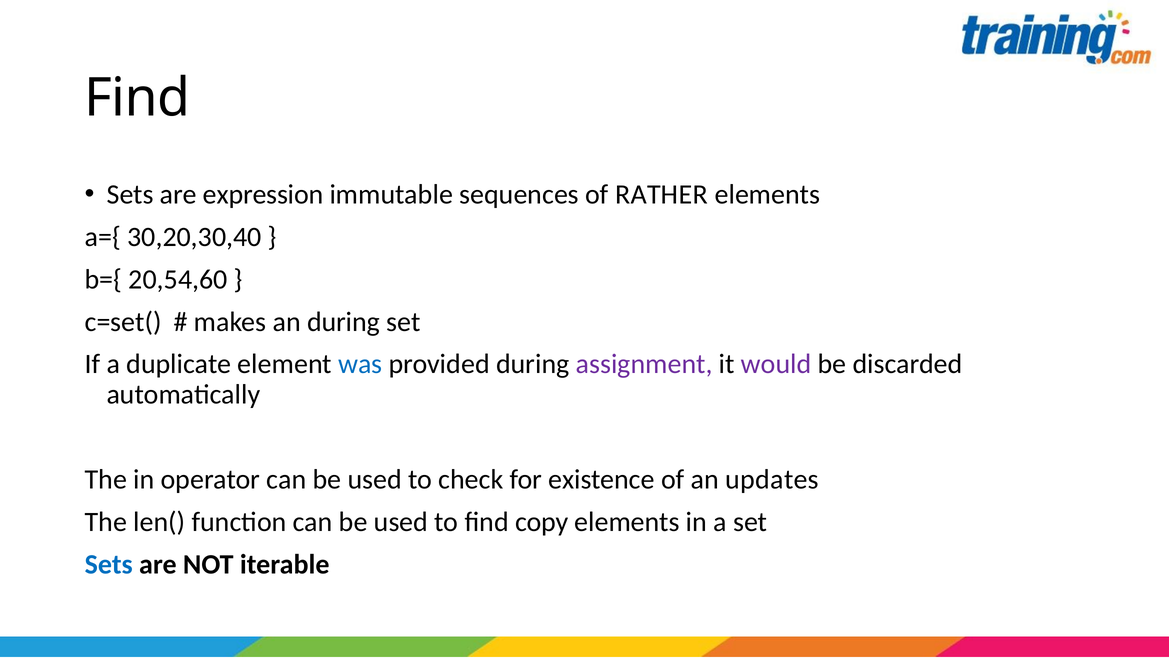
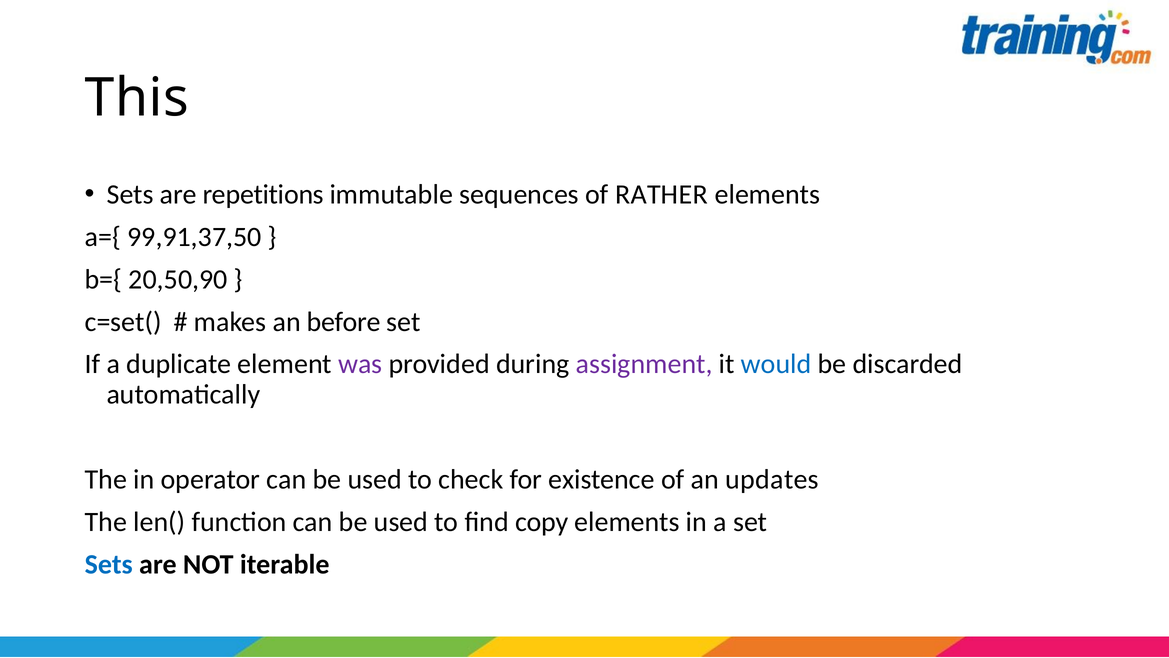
Find: Find -> This (137, 98)
expression: expression -> repetitions (263, 194)
30,20,30,40: 30,20,30,40 -> 99,91,37,50 (194, 237)
20,54,60: 20,54,60 -> 20,50,90 (178, 279)
an during: during -> before (344, 322)
was colour: blue -> purple (360, 364)
would colour: purple -> blue (776, 364)
